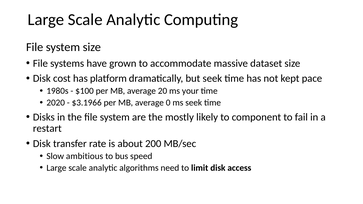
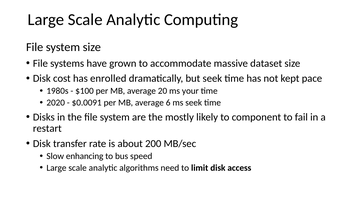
platform: platform -> enrolled (108, 79)
$3.1966: $3.1966 -> $0.0091 (87, 103)
0: 0 -> 6 (168, 103)
ambitious: ambitious -> enhancing (85, 156)
